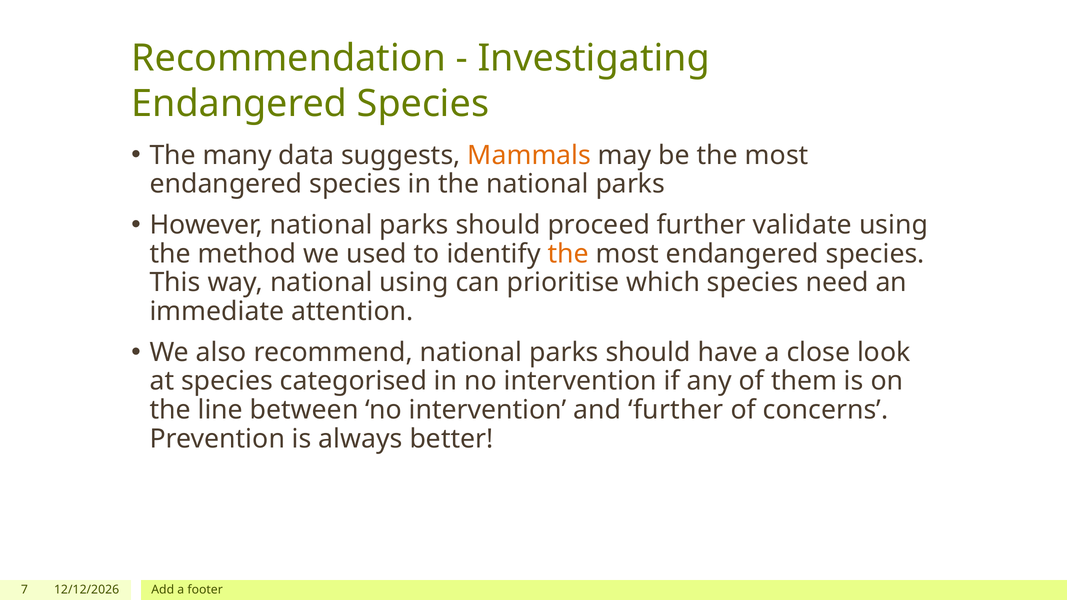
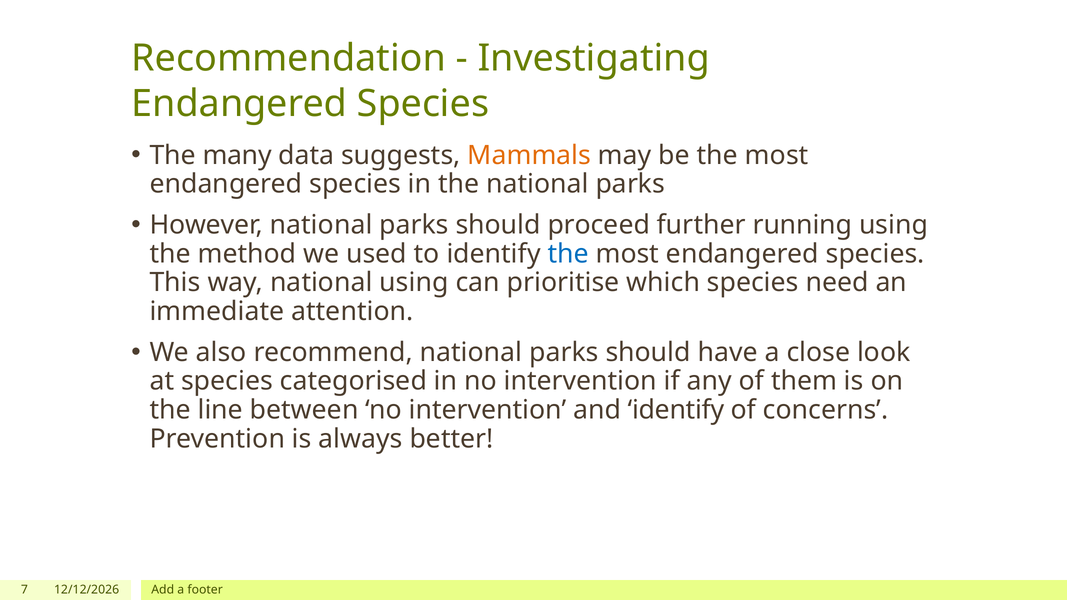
validate: validate -> running (802, 225)
the colour: orange -> blue (568, 254)
and further: further -> identify (676, 410)
